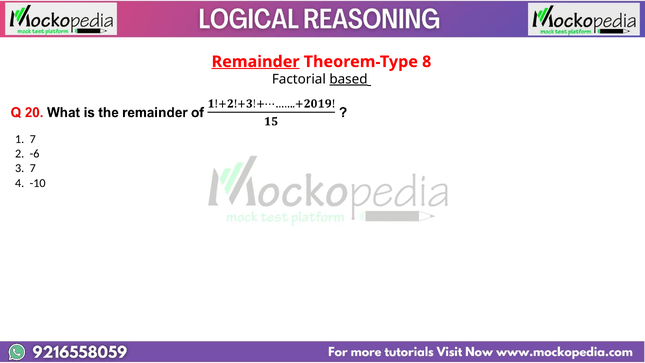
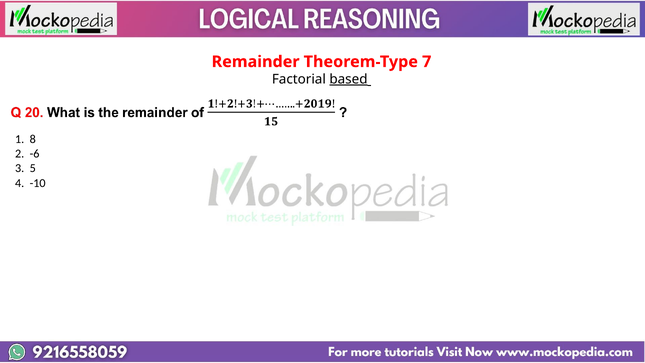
Remainder underline: present -> none (256, 62)
8: 8 -> 7 (427, 62)
1 7: 7 -> 8 (33, 139)
3 7: 7 -> 5 (33, 168)
